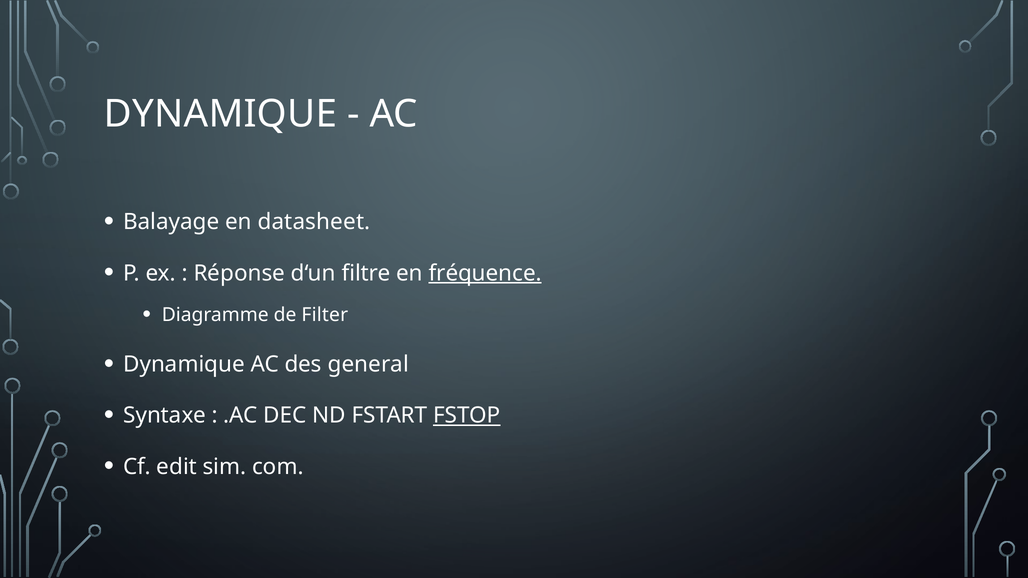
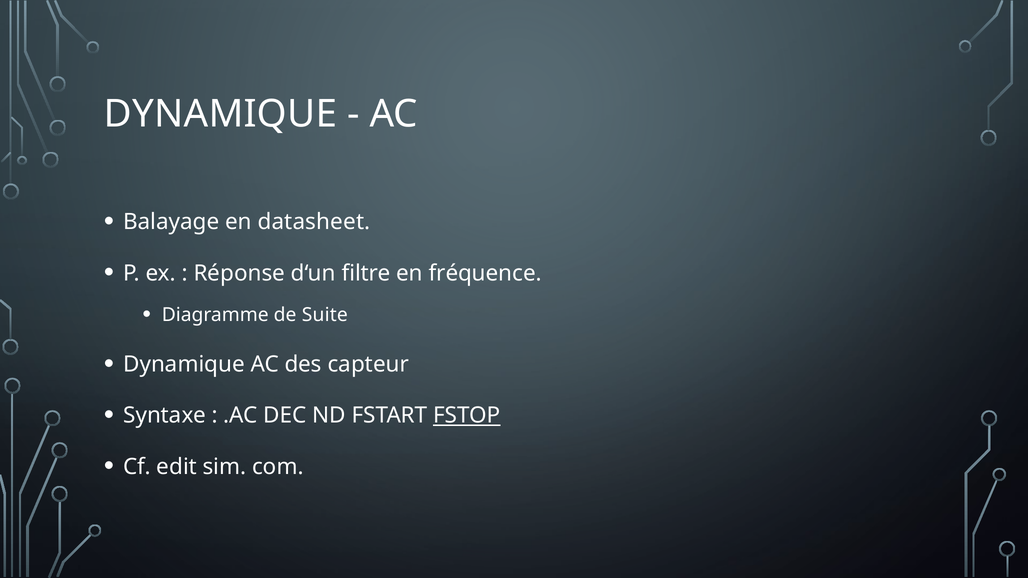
fréquence underline: present -> none (485, 273)
Filter: Filter -> Suite (325, 315)
general: general -> capteur (368, 364)
